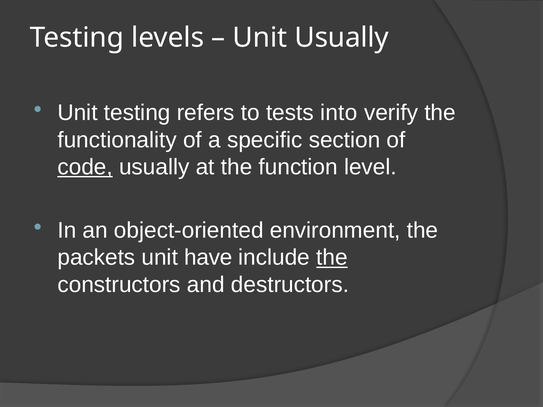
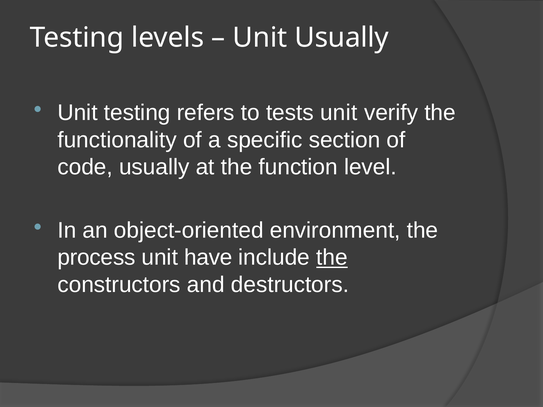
tests into: into -> unit (339, 113)
code underline: present -> none (85, 167)
packets: packets -> process (96, 258)
